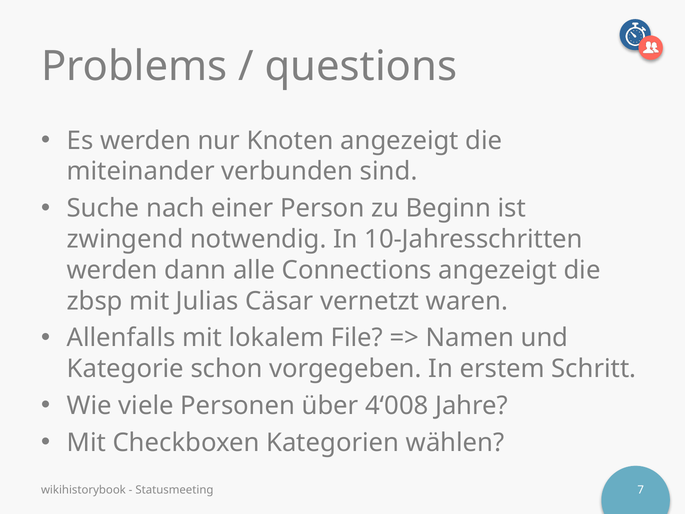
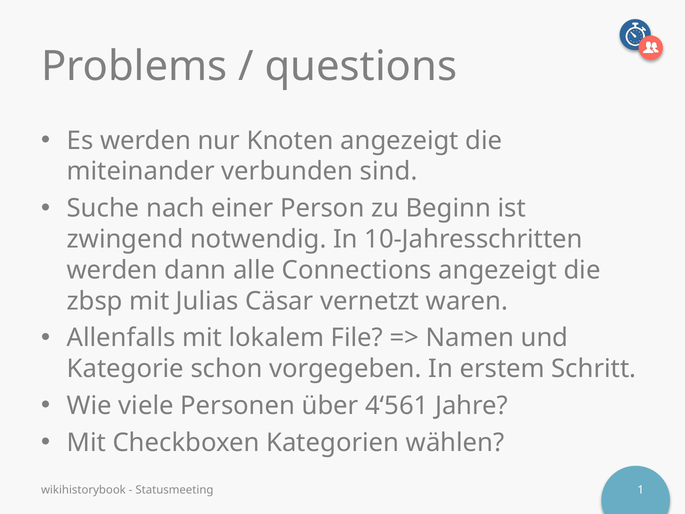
4‘008: 4‘008 -> 4‘561 (397, 406)
7: 7 -> 1 (641, 490)
